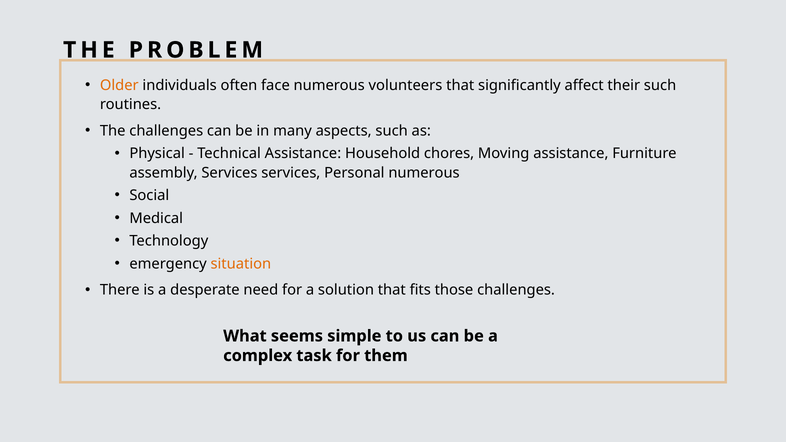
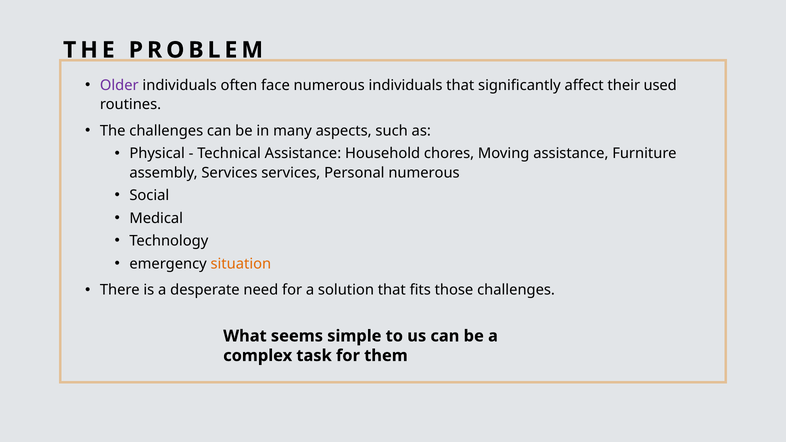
Older colour: orange -> purple (119, 85)
numerous volunteers: volunteers -> individuals (406, 85)
their such: such -> used (660, 85)
